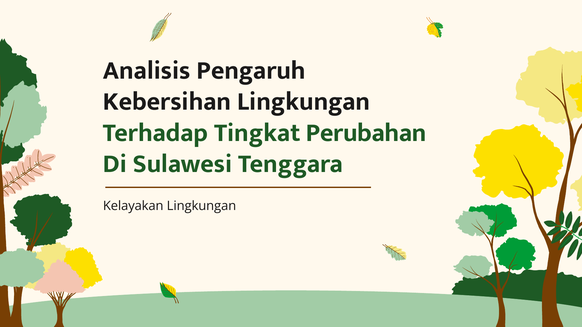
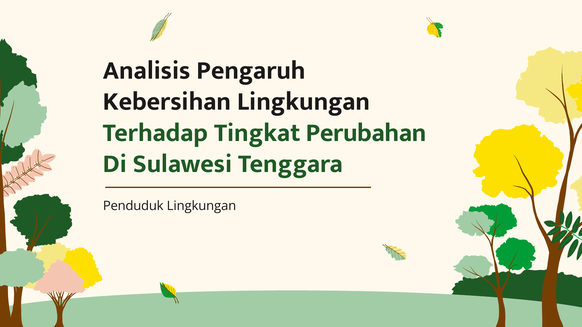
Kelayakan: Kelayakan -> Penduduk (133, 206)
